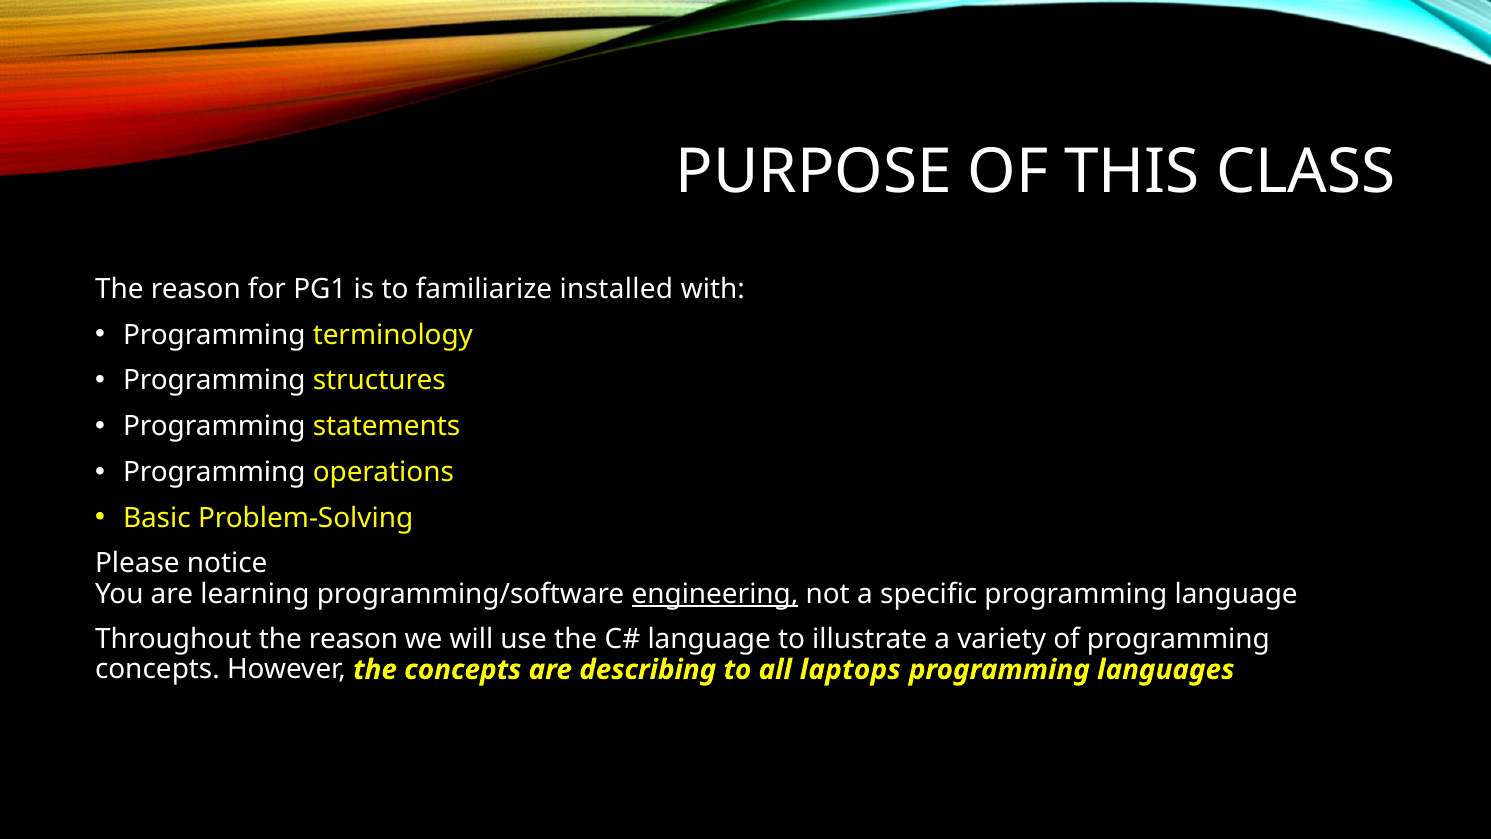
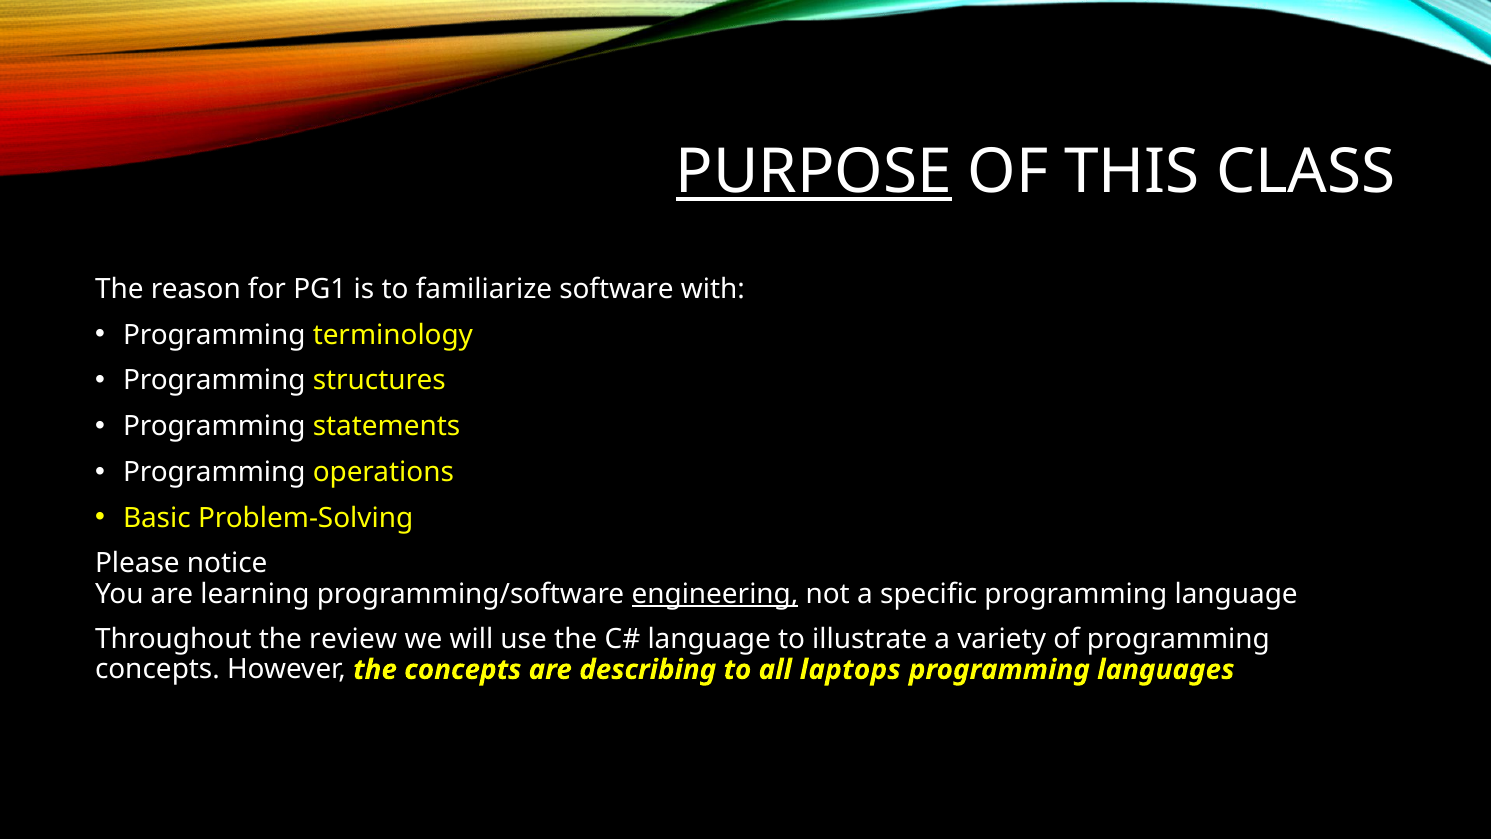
PURPOSE underline: none -> present (814, 172)
installed: installed -> software (617, 289)
Throughout the reason: reason -> review (353, 639)
